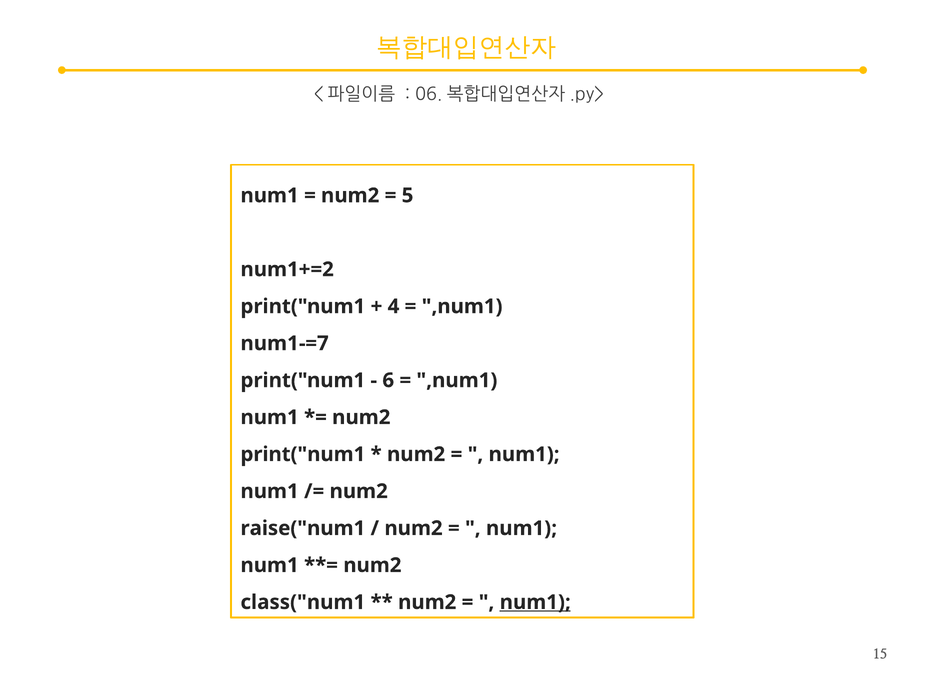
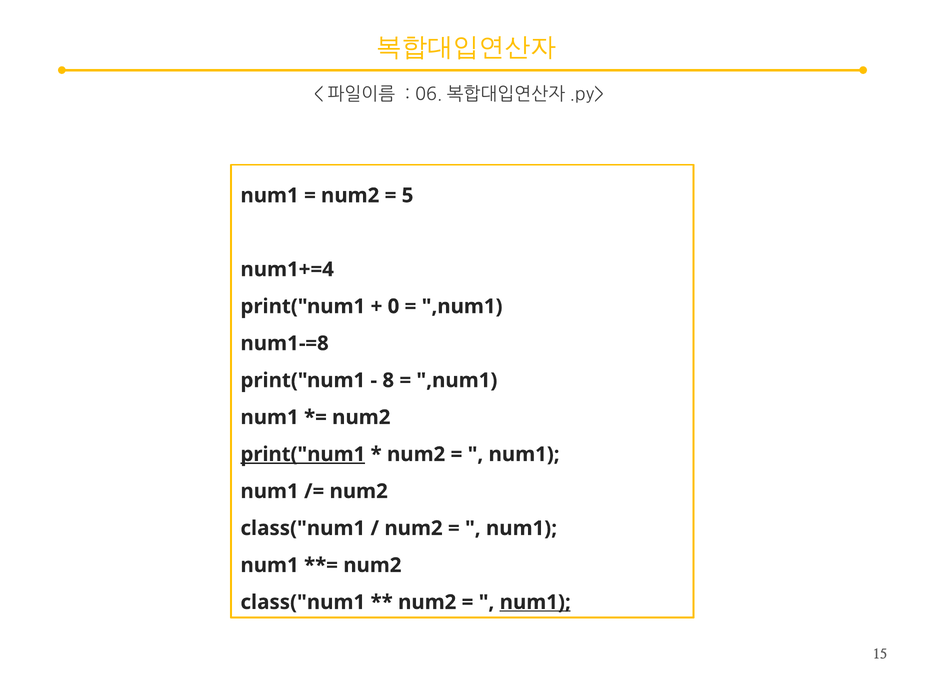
num1+=2: num1+=2 -> num1+=4 (287, 269)
4: 4 -> 0 (393, 306)
num1-=7: num1-=7 -> num1-=8 (285, 343)
6: 6 -> 8 (388, 380)
print("num1 underline: none -> present (303, 454)
raise("num1: raise("num1 -> class("num1 (303, 528)
